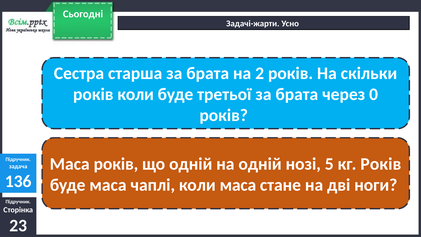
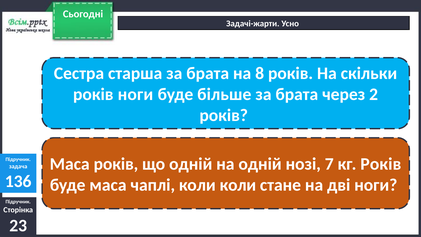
2: 2 -> 8 (260, 73)
років коли: коли -> ноги (135, 94)
третьої: третьої -> більше (224, 94)
0: 0 -> 2 (374, 94)
5: 5 -> 7 (329, 164)
коли маса: маса -> коли (238, 185)
